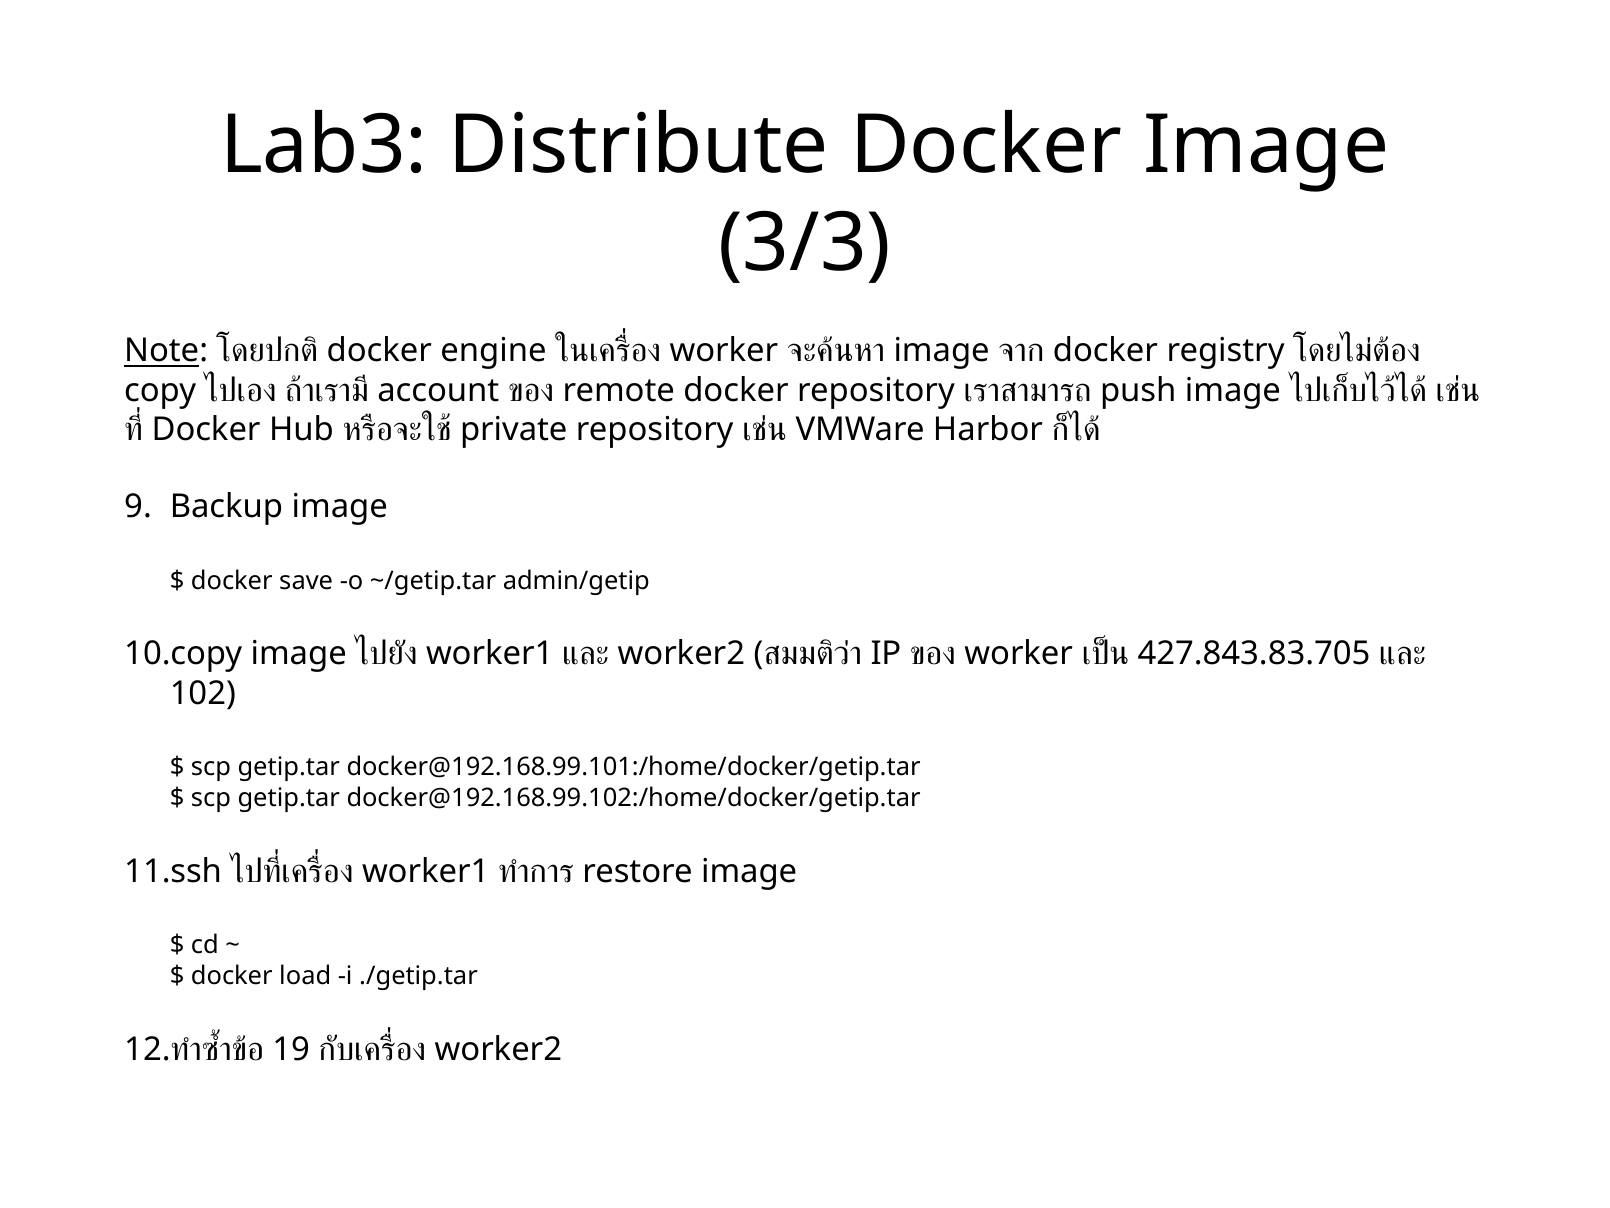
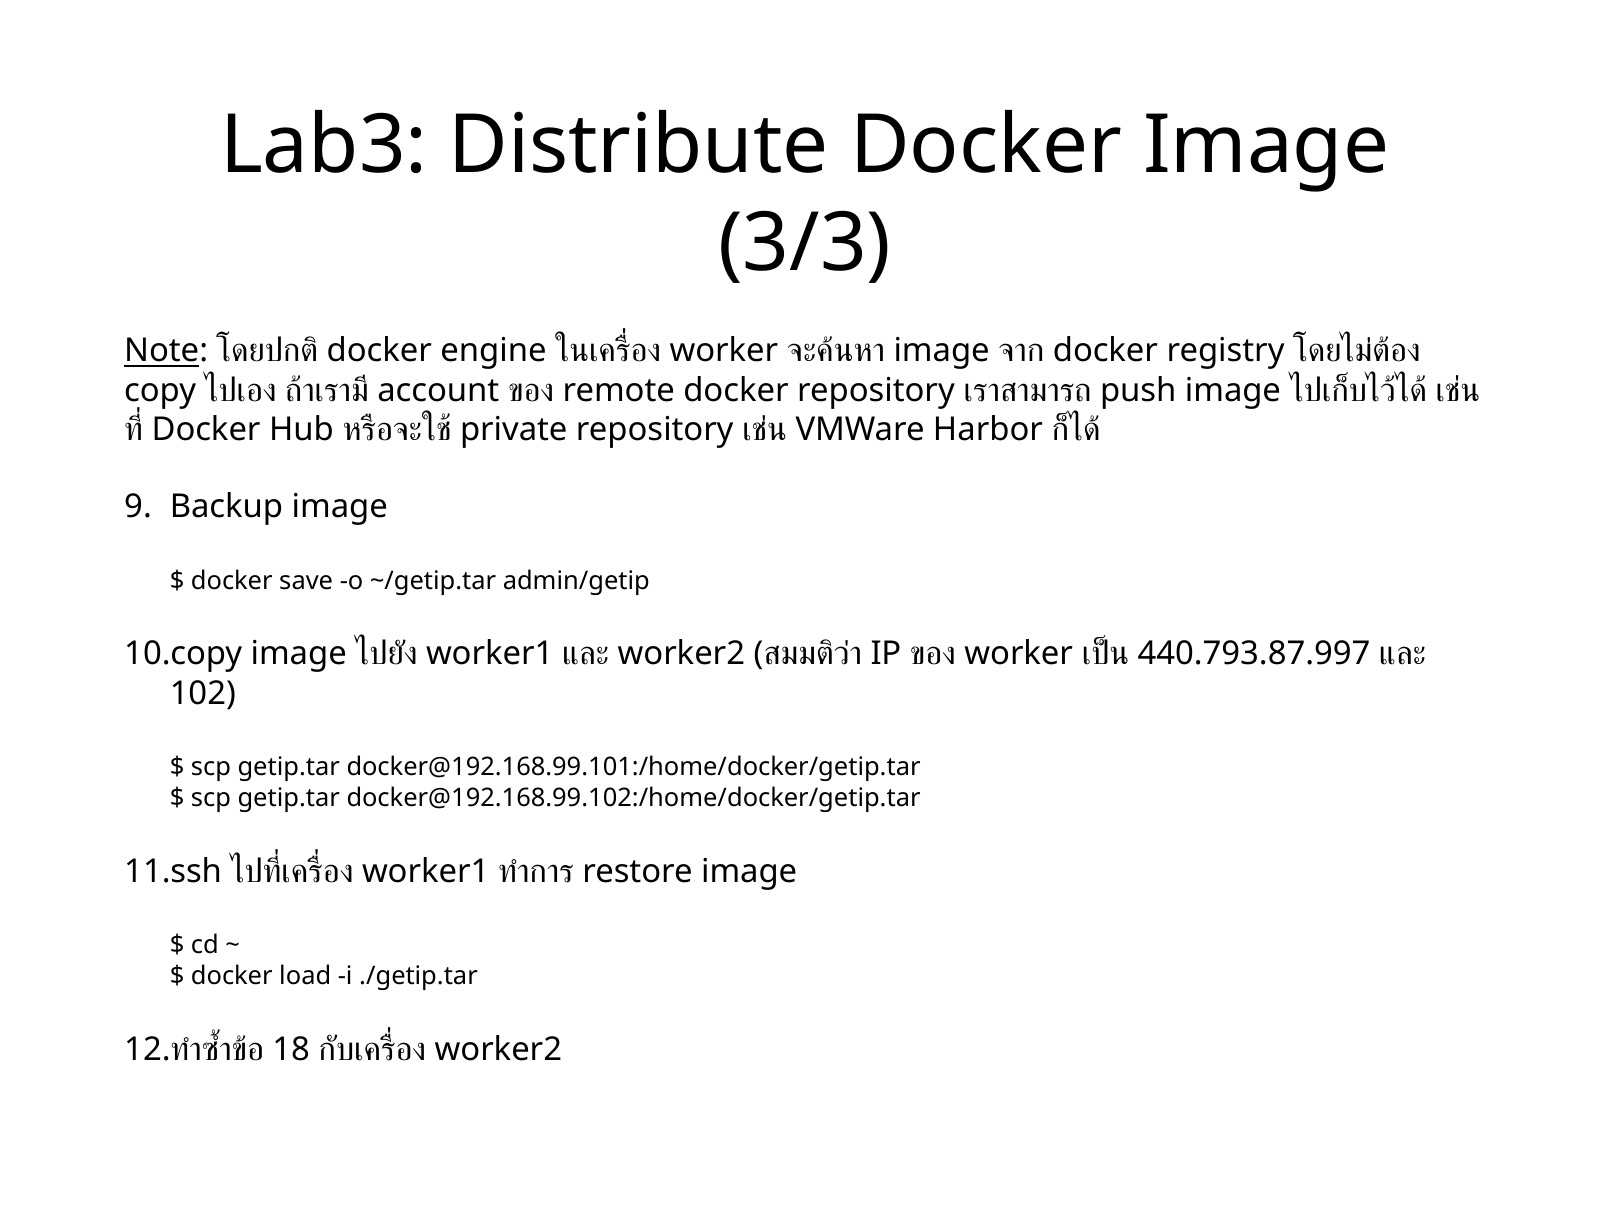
427.843.83.705: 427.843.83.705 -> 440.793.87.997 (1254, 654)
19: 19 -> 18 (291, 1049)
